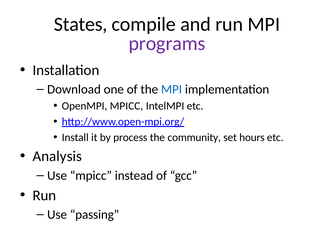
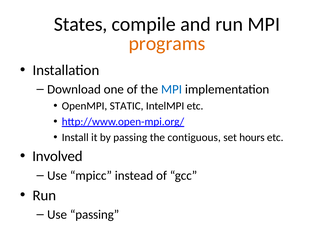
programs colour: purple -> orange (167, 43)
OpenMPI MPICC: MPICC -> STATIC (127, 106)
by process: process -> passing (130, 137)
community: community -> contiguous (194, 137)
Analysis: Analysis -> Involved (57, 156)
